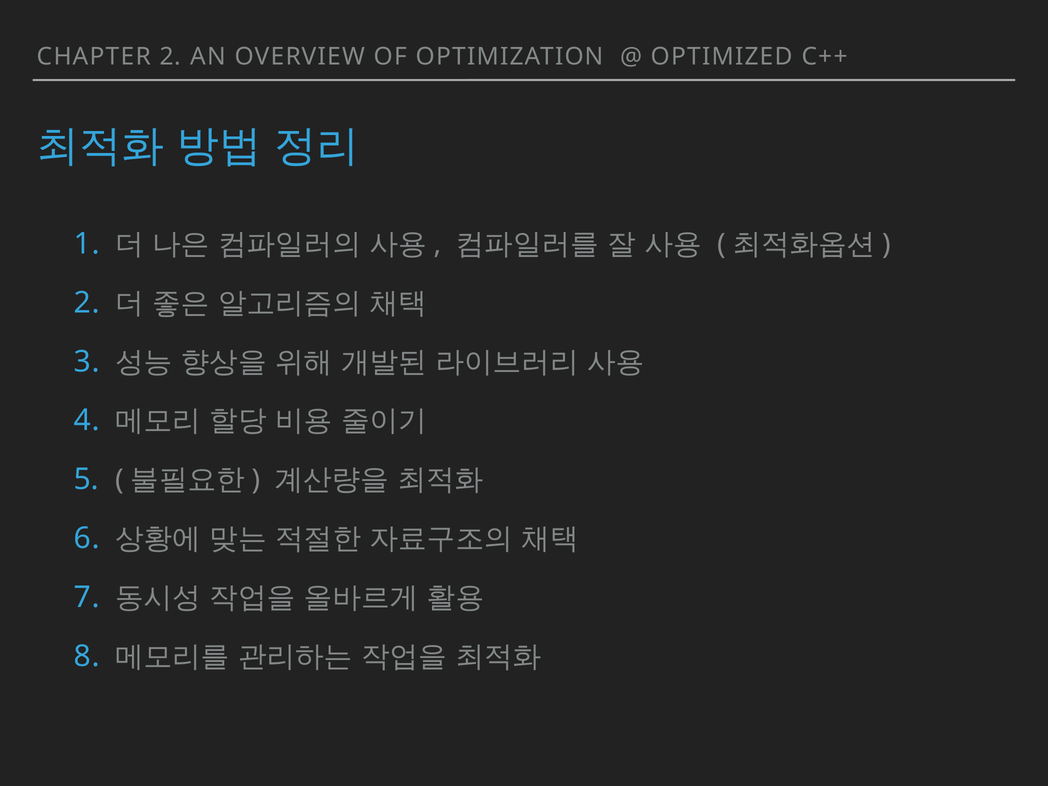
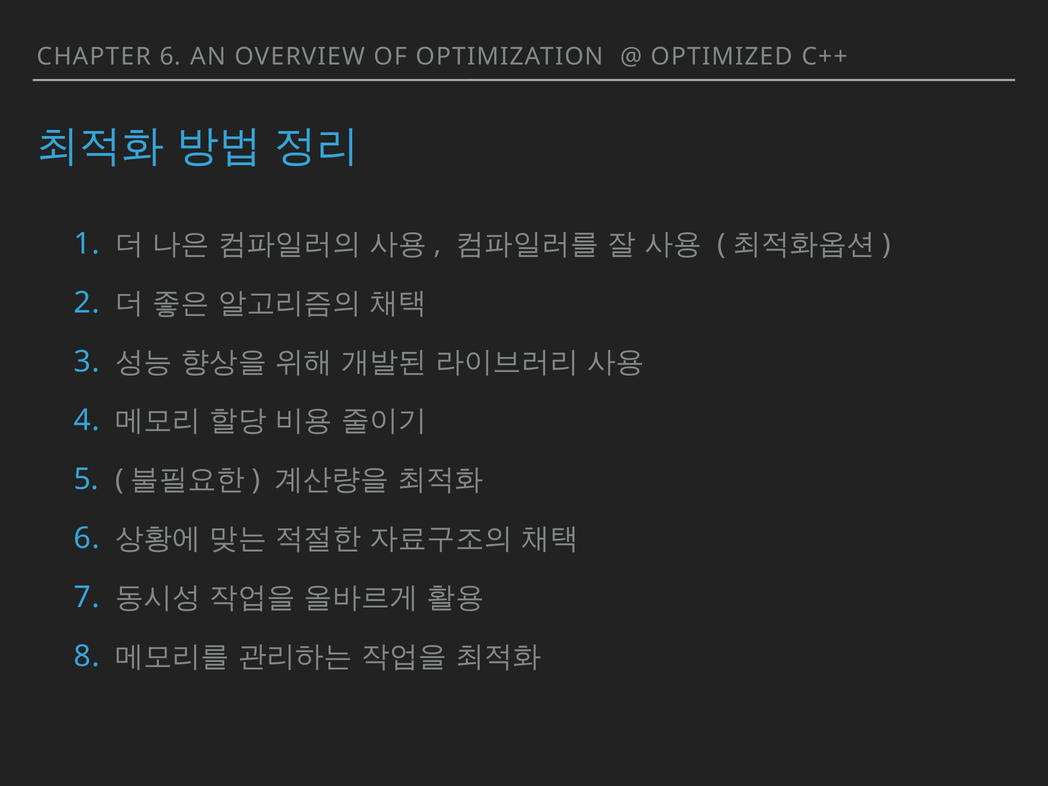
CHAPTER 2: 2 -> 6 (170, 57)
